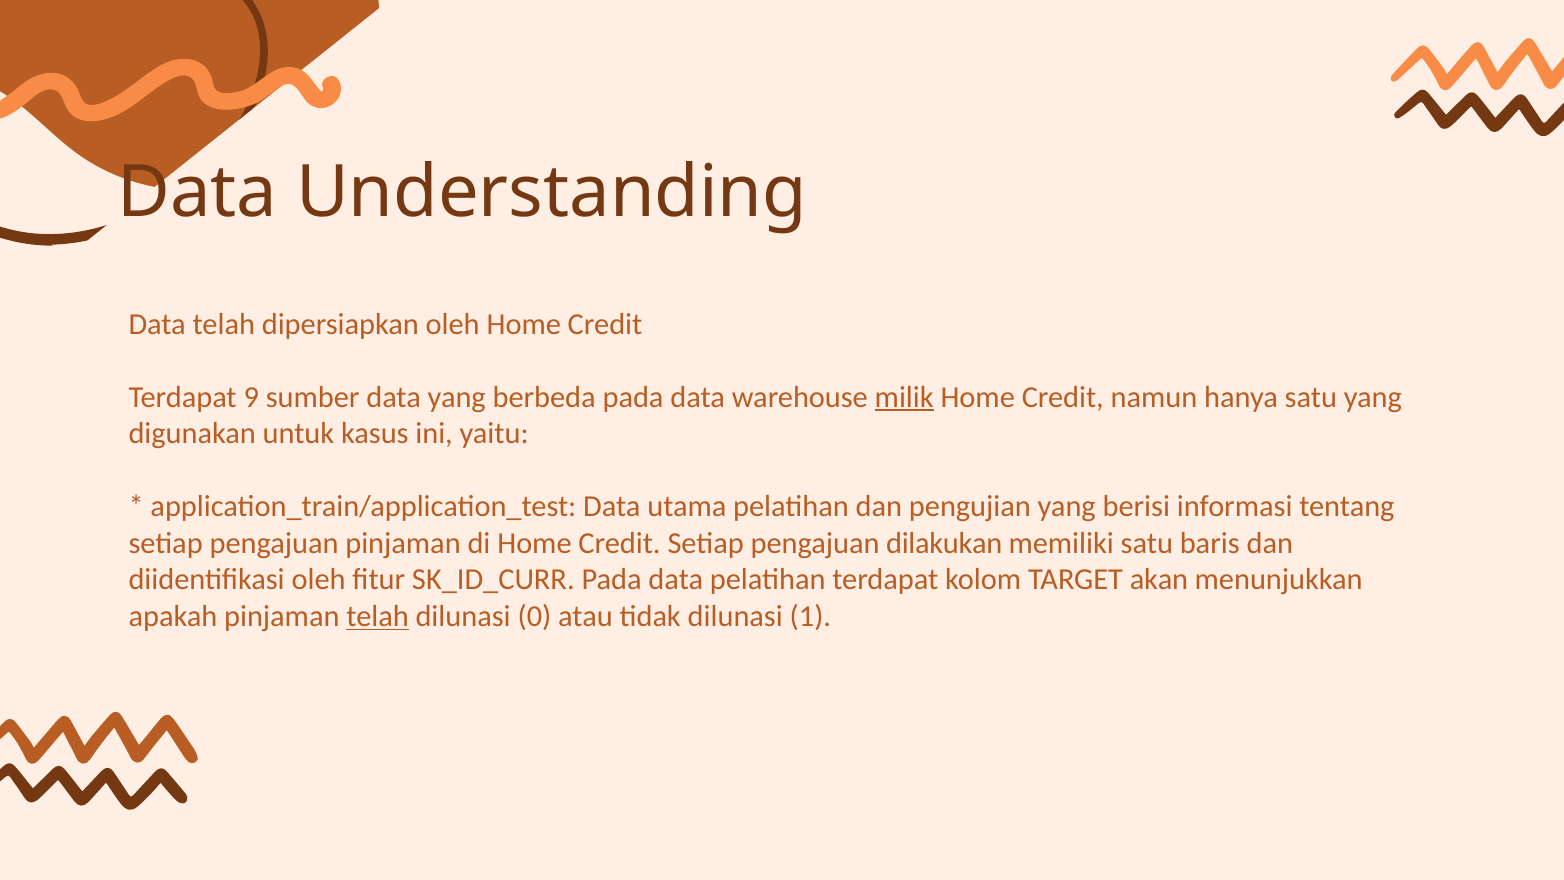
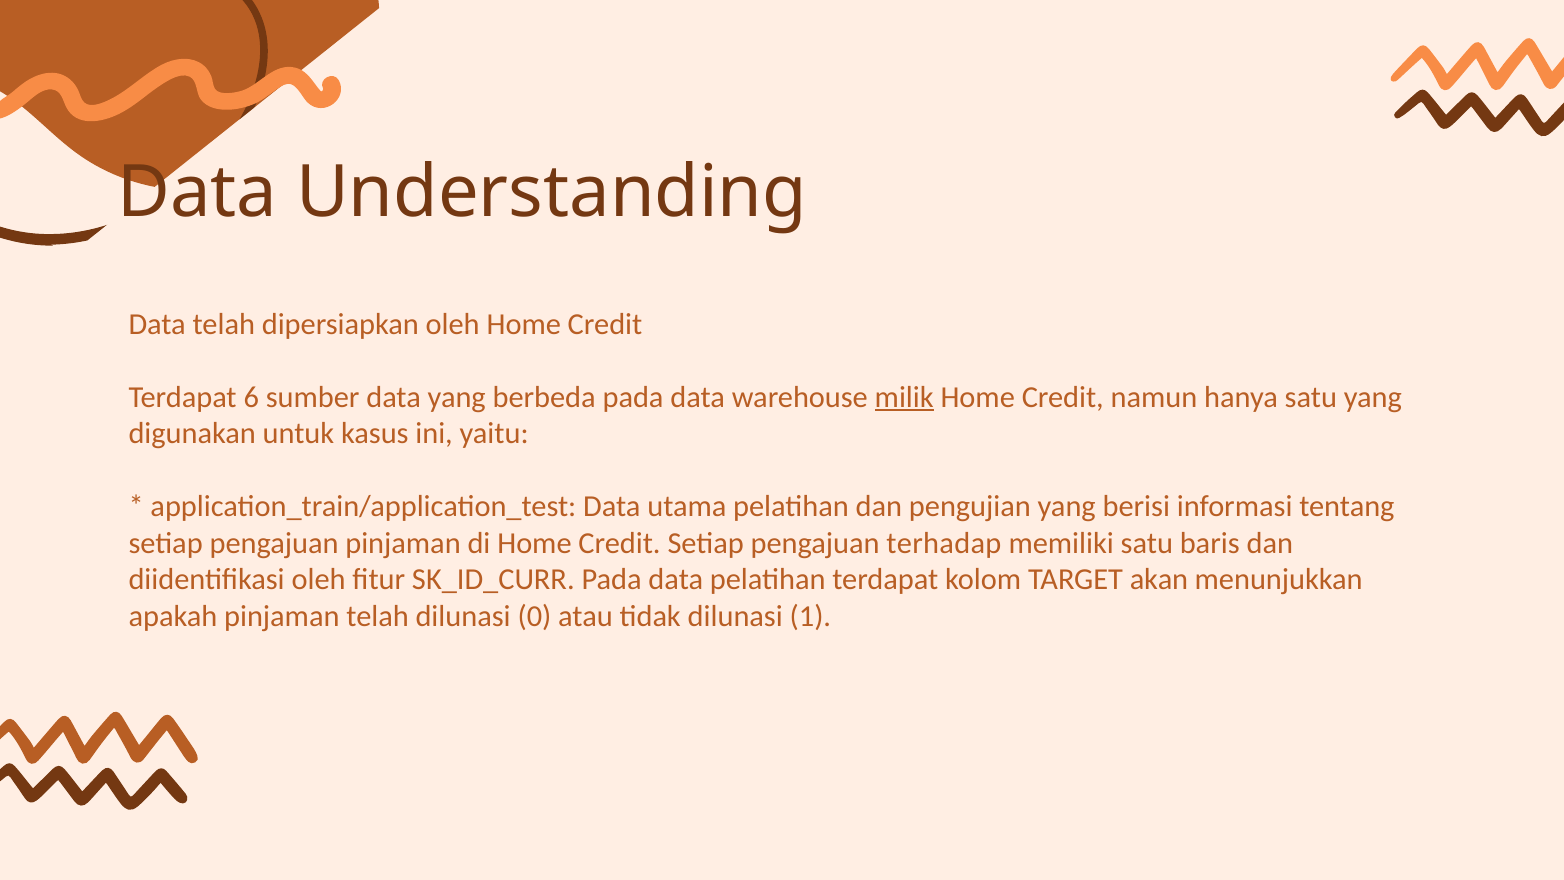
9: 9 -> 6 (251, 397)
dilakukan: dilakukan -> terhadap (944, 543)
telah underline: present -> none (378, 616)
